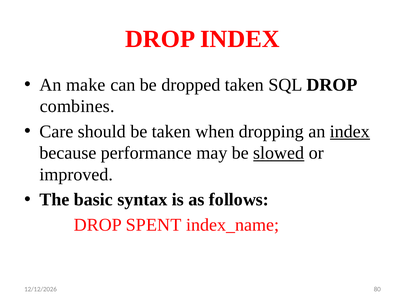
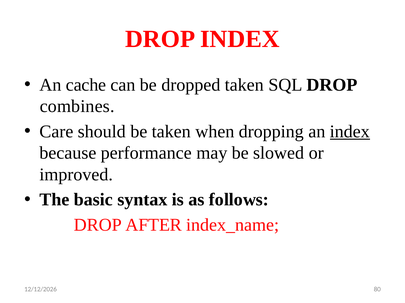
make: make -> cache (86, 85)
slowed underline: present -> none (279, 153)
SPENT: SPENT -> AFTER (154, 225)
